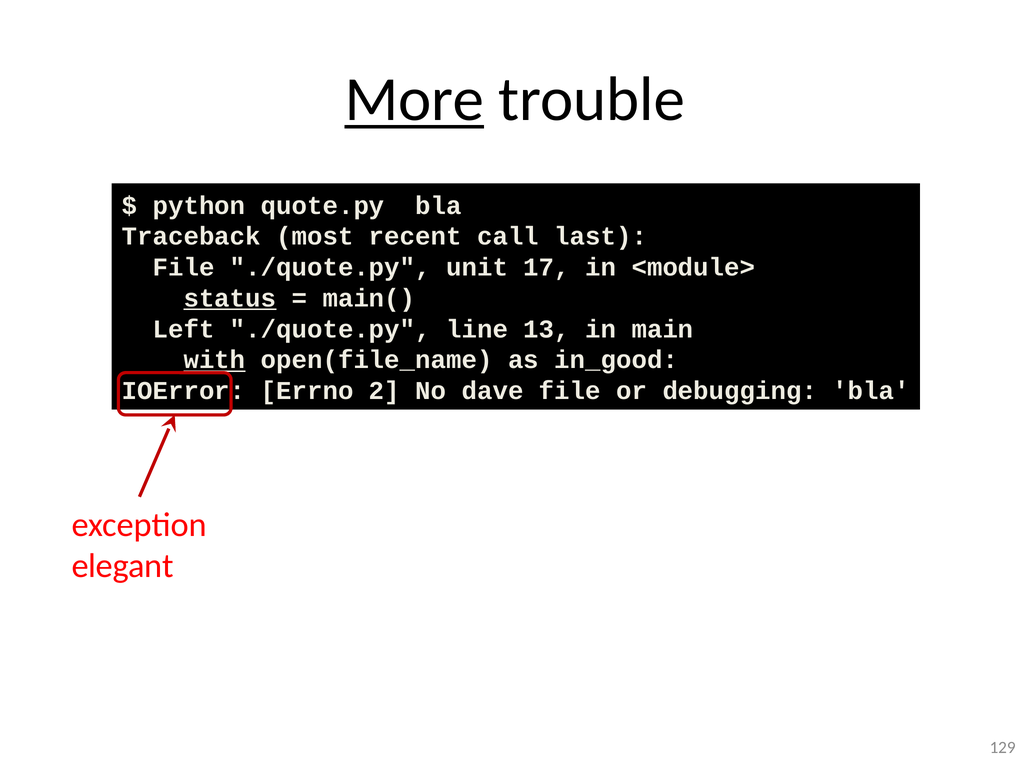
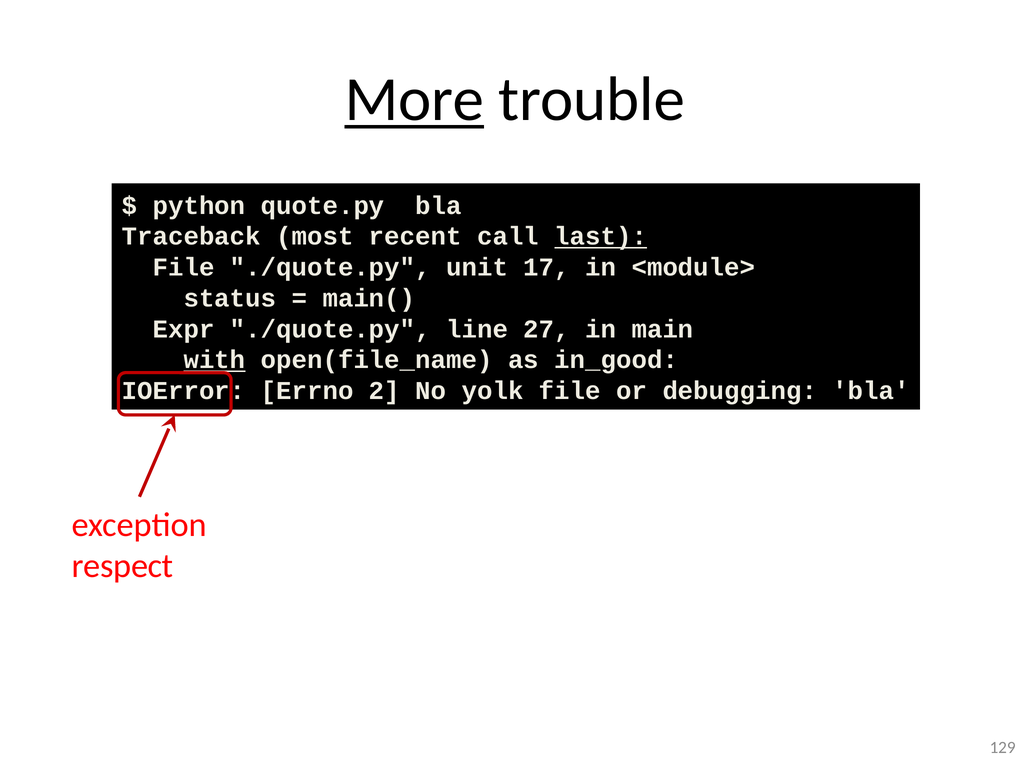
last underline: none -> present (601, 237)
status underline: present -> none (230, 298)
Left: Left -> Expr (184, 329)
13: 13 -> 27 (547, 329)
dave: dave -> yolk (493, 391)
elegant: elegant -> respect (123, 566)
